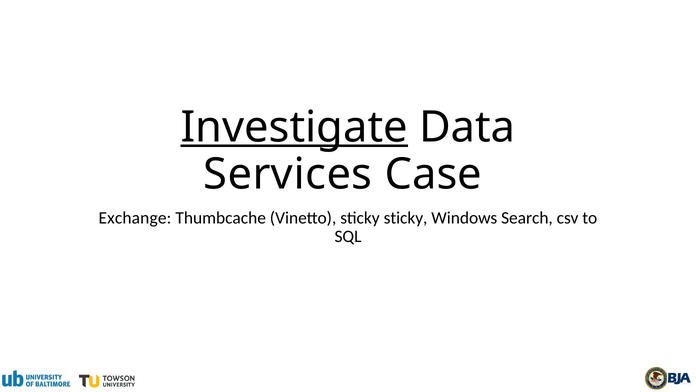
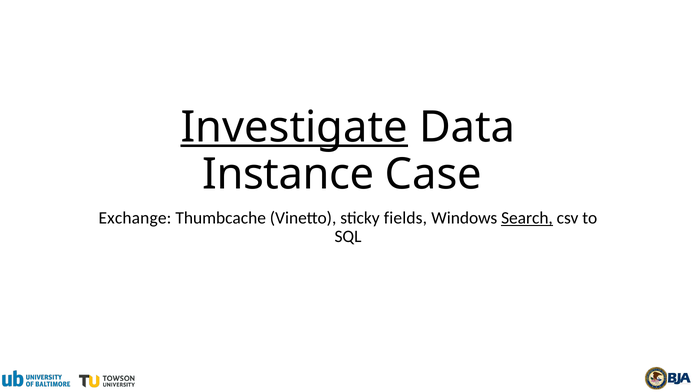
Services: Services -> Instance (288, 174)
sticky sticky: sticky -> fields (405, 218)
Search underline: none -> present (527, 218)
